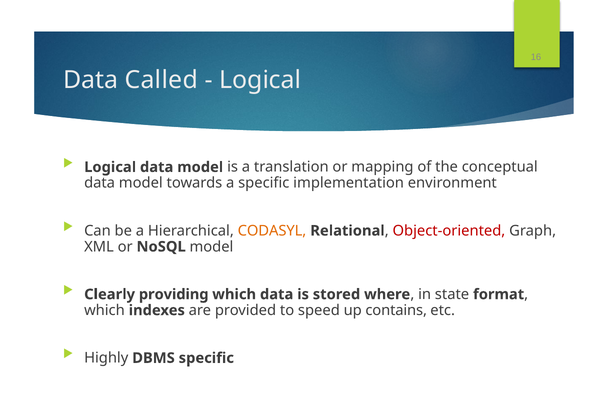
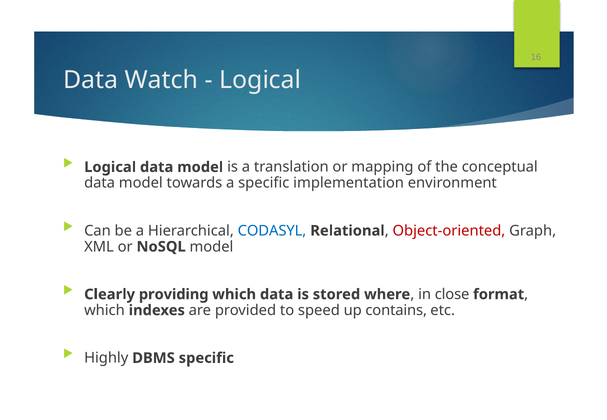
Called: Called -> Watch (161, 80)
CODASYL colour: orange -> blue (272, 231)
state: state -> close (452, 295)
